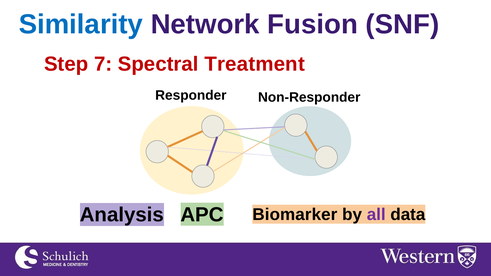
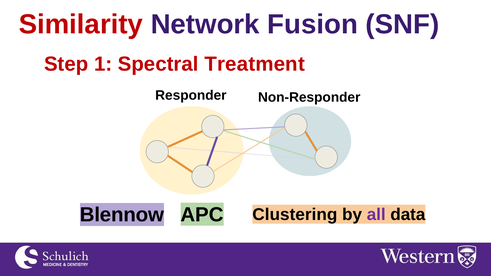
Similarity colour: blue -> red (81, 25)
7: 7 -> 1 (103, 64)
Analysis: Analysis -> Blennow (122, 215)
Biomarker: Biomarker -> Clustering (295, 215)
